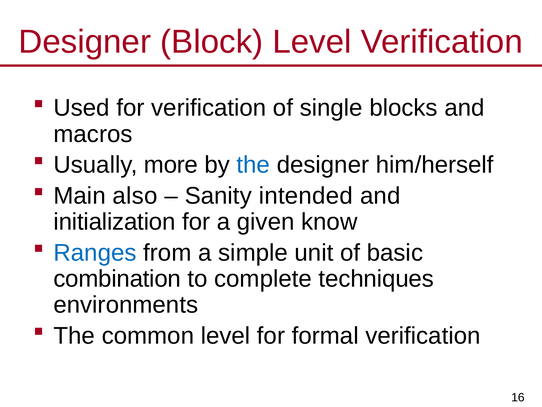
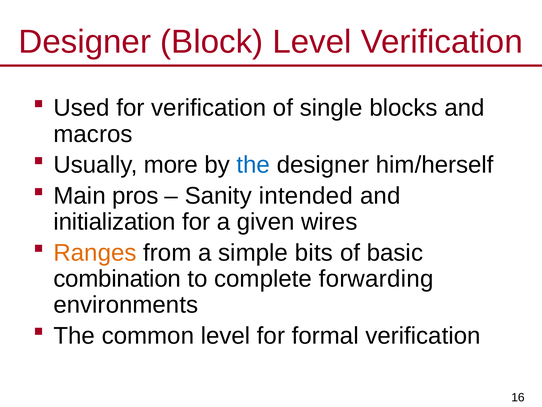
also: also -> pros (135, 196)
know: know -> wires (329, 222)
Ranges colour: blue -> orange (95, 253)
unit: unit -> bits (314, 253)
techniques: techniques -> forwarding (376, 279)
